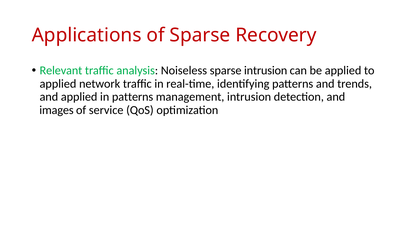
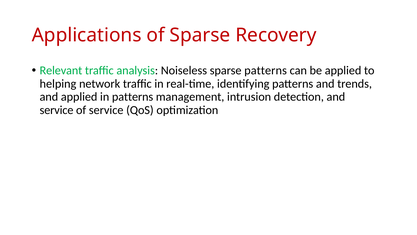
sparse intrusion: intrusion -> patterns (266, 70)
applied: applied -> helping (58, 84)
images: images -> service (57, 110)
